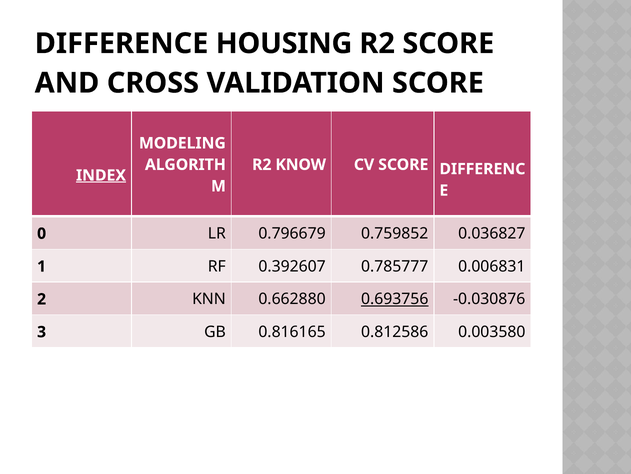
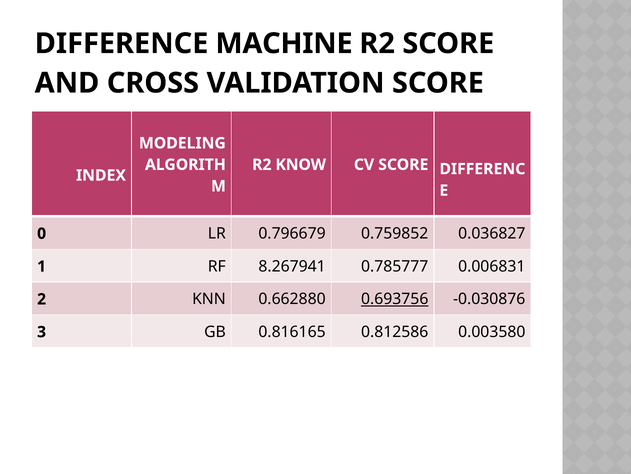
HOUSING: HOUSING -> MACHINE (284, 43)
INDEX underline: present -> none (101, 175)
0.392607: 0.392607 -> 8.267941 (292, 266)
